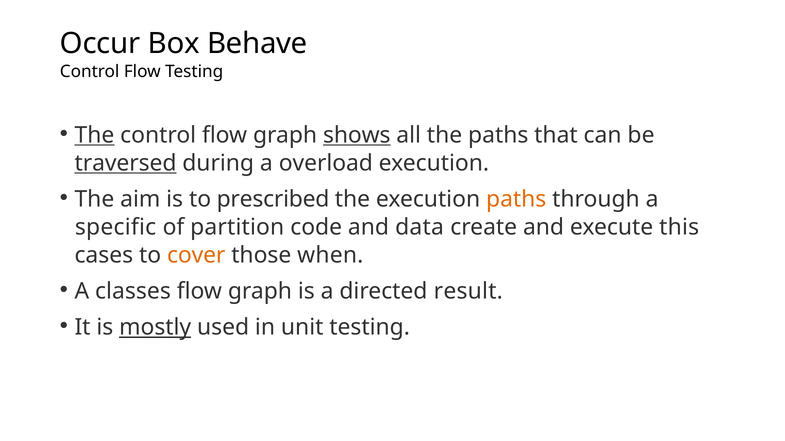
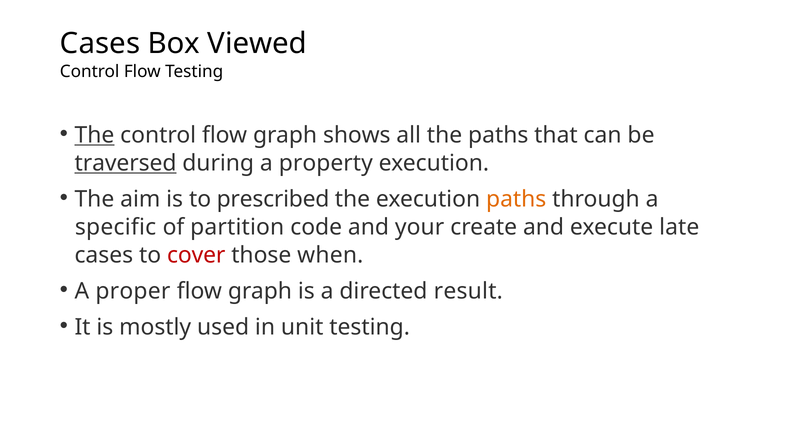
Occur: Occur -> Cases (100, 43)
Behave: Behave -> Viewed (257, 43)
shows underline: present -> none (357, 135)
overload: overload -> property (326, 163)
data: data -> your (420, 227)
this: this -> late (679, 227)
cover colour: orange -> red (196, 256)
classes: classes -> proper (133, 292)
mostly underline: present -> none (155, 328)
